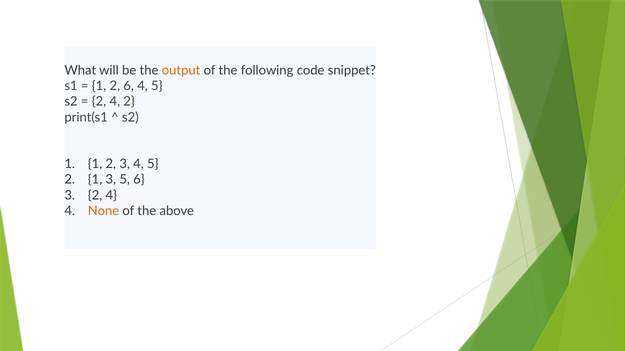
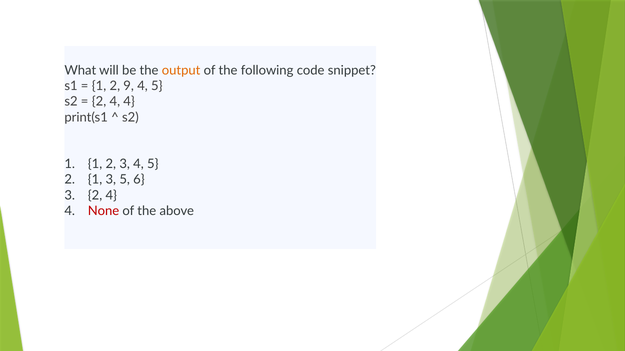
2 6: 6 -> 9 (129, 86)
2: 2 -> 4 (129, 102)
None colour: orange -> red (103, 211)
